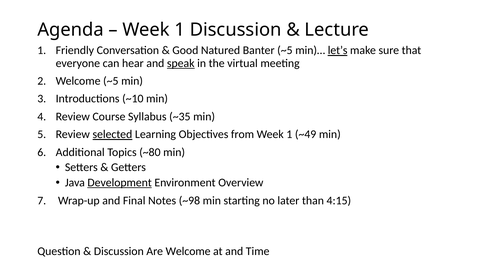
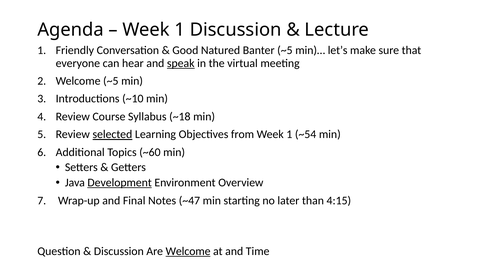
let’s underline: present -> none (338, 50)
~35: ~35 -> ~18 (180, 116)
~49: ~49 -> ~54 (306, 134)
~80: ~80 -> ~60 (150, 152)
~98: ~98 -> ~47 (189, 200)
Welcome underline: none -> present (188, 251)
